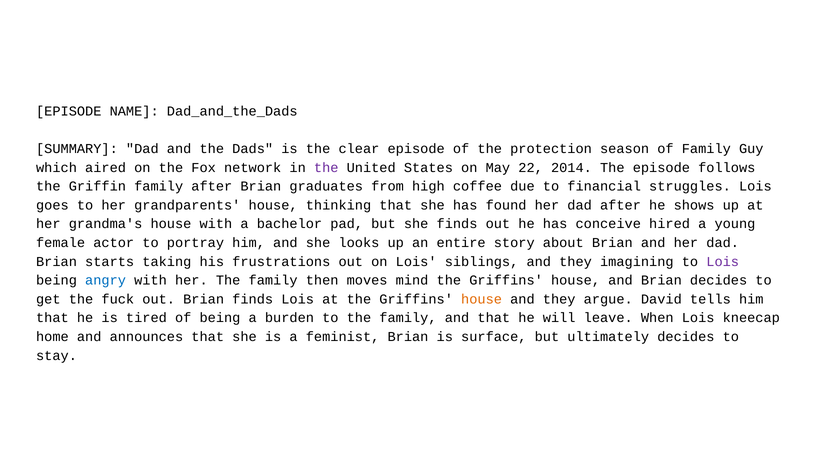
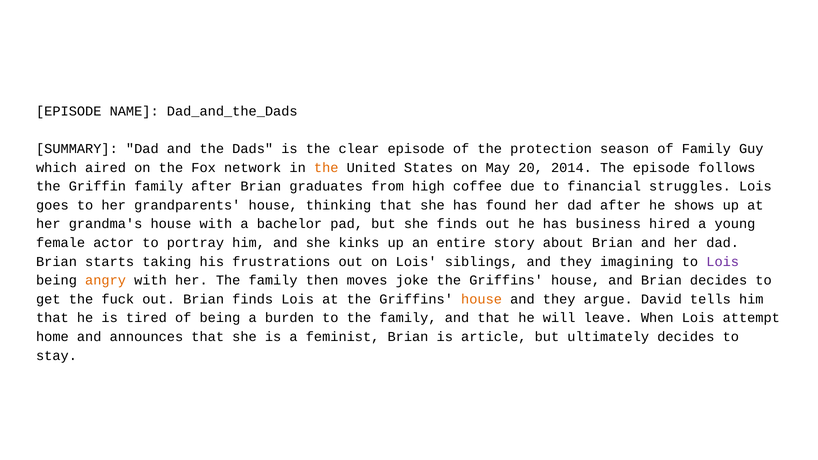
the colour: purple -> orange (326, 168)
22: 22 -> 20 (531, 168)
conceive: conceive -> business (608, 224)
looks: looks -> kinks (359, 243)
angry colour: blue -> orange (106, 280)
mind: mind -> joke (412, 280)
kneecap: kneecap -> attempt (751, 318)
surface: surface -> article (494, 337)
